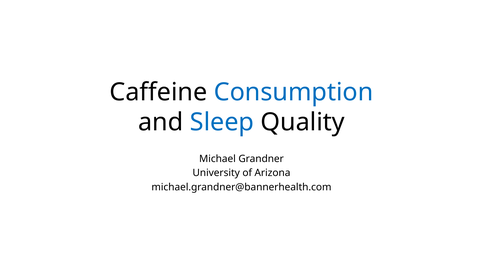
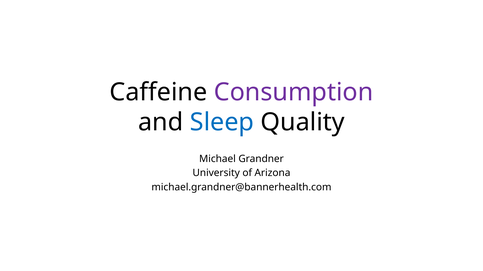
Consumption colour: blue -> purple (294, 92)
